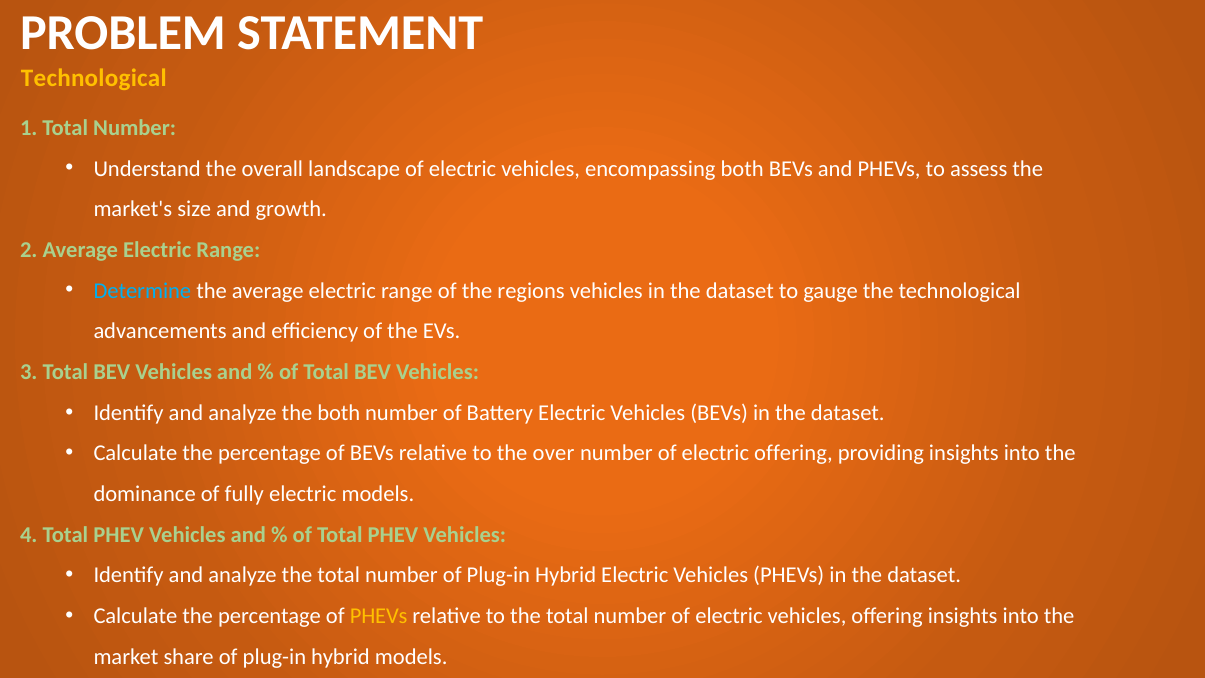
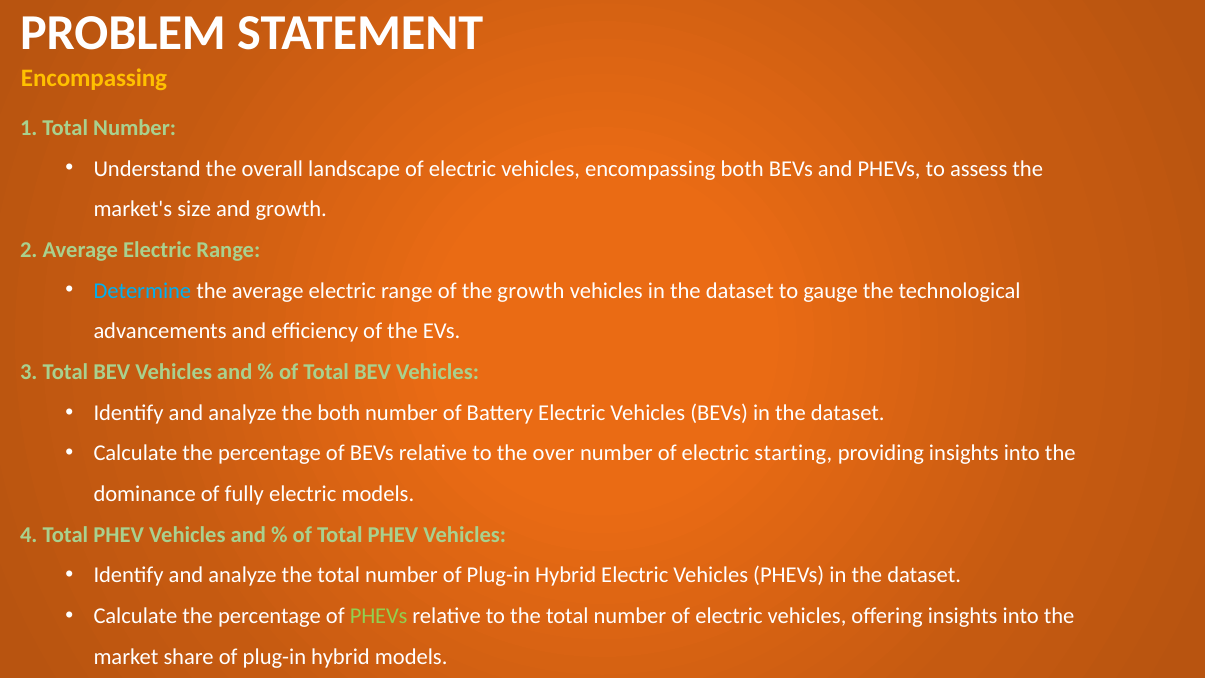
Technological: Technological -> Encompassing (94, 78)
the regions: regions -> growth (531, 291)
electric offering: offering -> starting (793, 453)
PHEVs colour: yellow -> light green (379, 616)
